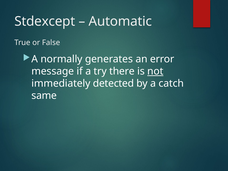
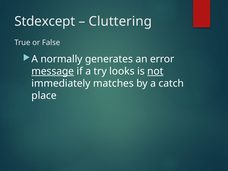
Automatic: Automatic -> Cluttering (120, 21)
message underline: none -> present (53, 71)
there: there -> looks (122, 71)
detected: detected -> matches (113, 83)
same: same -> place (44, 96)
